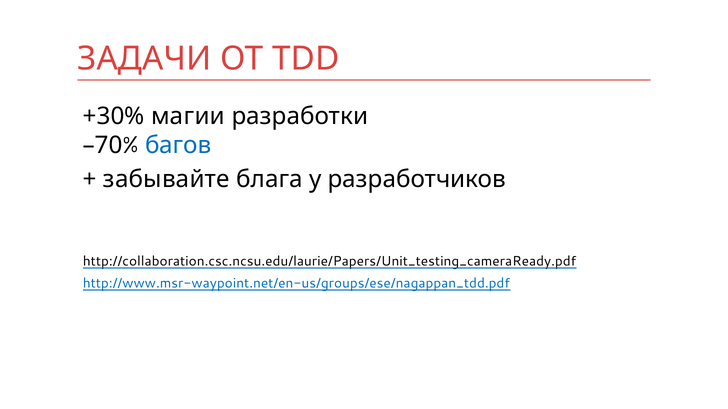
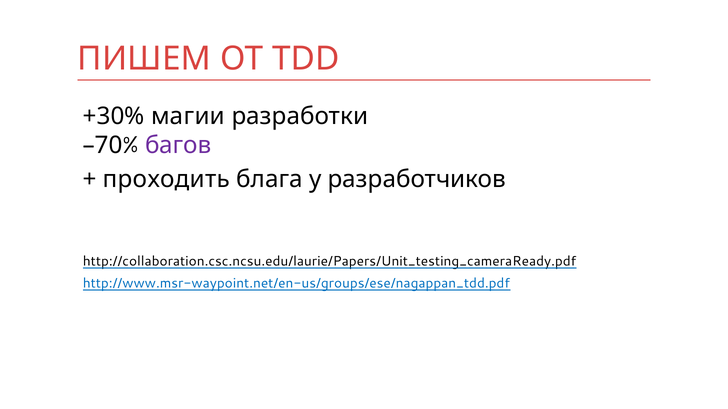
ЗАДАЧИ: ЗАДАЧИ -> ПИШЕМ (144, 59)
багов colour: blue -> purple (178, 145)
забывайте: забывайте -> проходить (166, 179)
